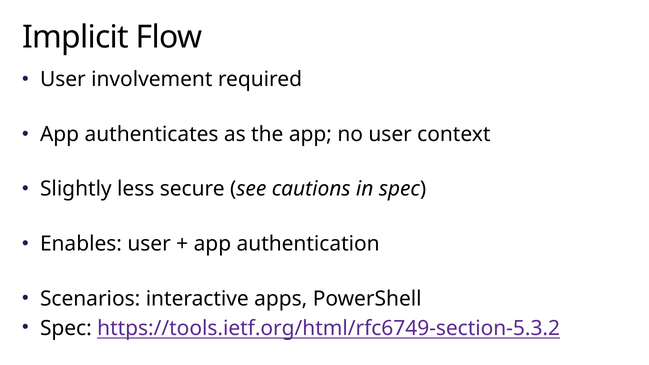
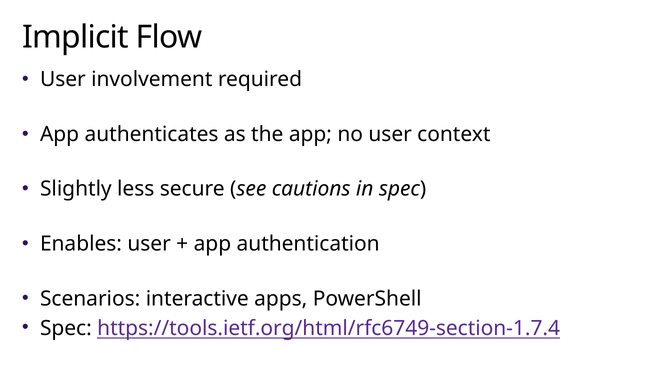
https://tools.ietf.org/html/rfc6749-section-5.3.2: https://tools.ietf.org/html/rfc6749-section-5.3.2 -> https://tools.ietf.org/html/rfc6749-section-1.7.4 (329, 329)
